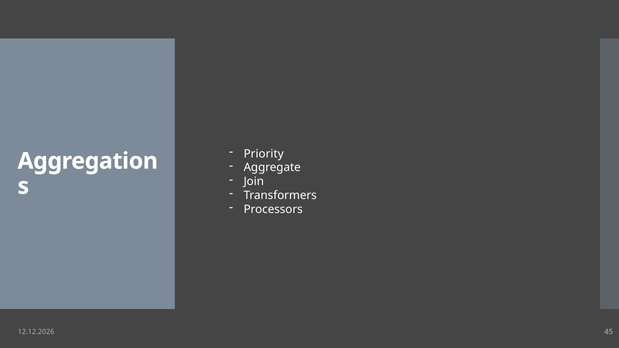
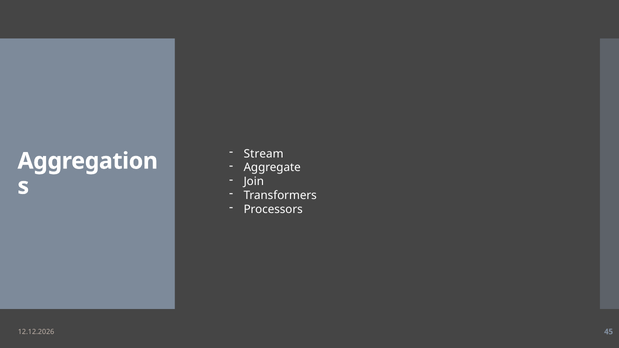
Priority: Priority -> Stream (264, 154)
